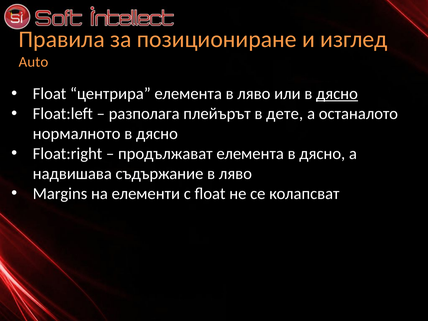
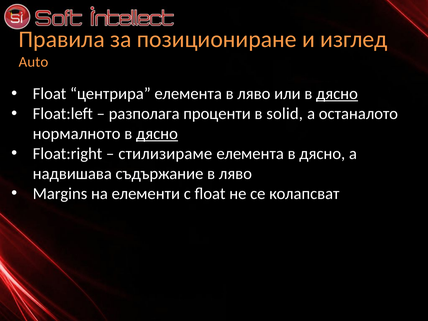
плейърът: плейърът -> проценти (217, 114)
дете: дете -> solid (285, 114)
дясно underline: none -> present (157, 134)
продължават: продължават -> стилизираме (165, 154)
